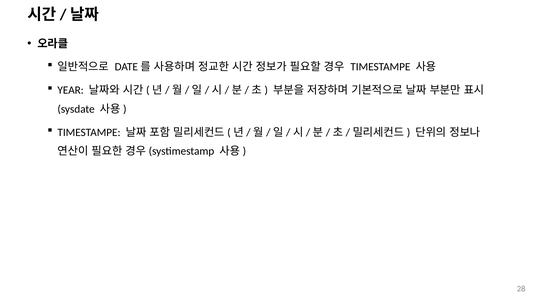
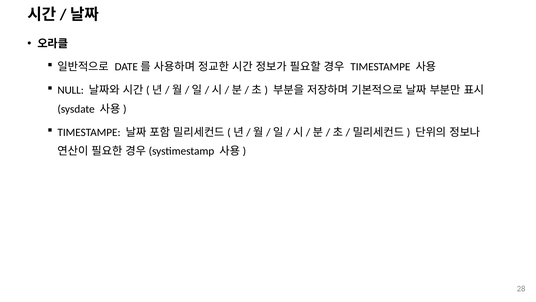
YEAR: YEAR -> NULL (71, 90)
